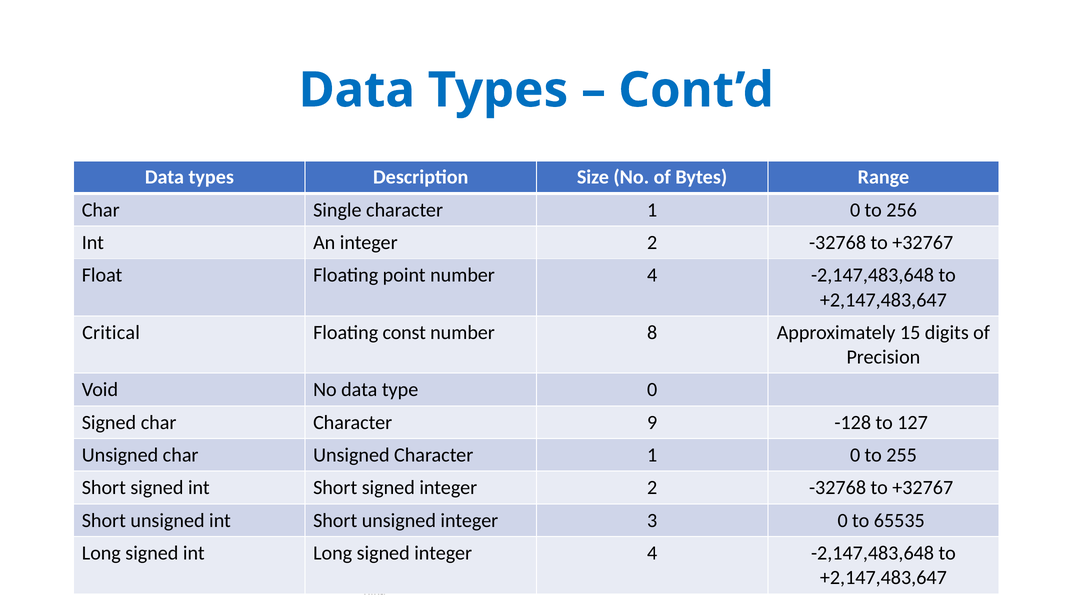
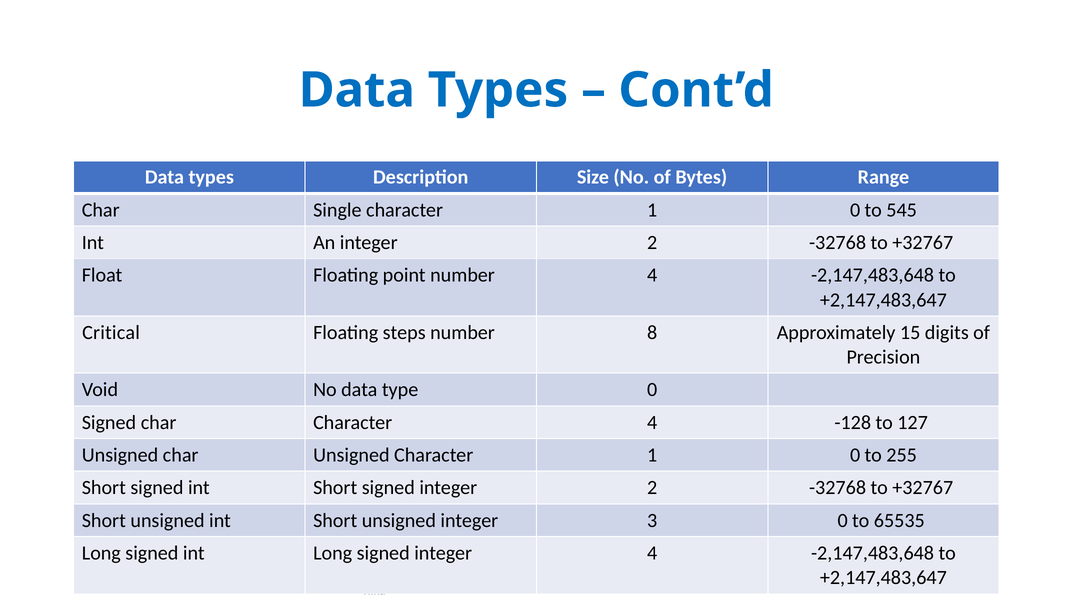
256: 256 -> 545 (902, 210)
const: const -> steps (404, 332)
Character 9: 9 -> 4 (652, 422)
